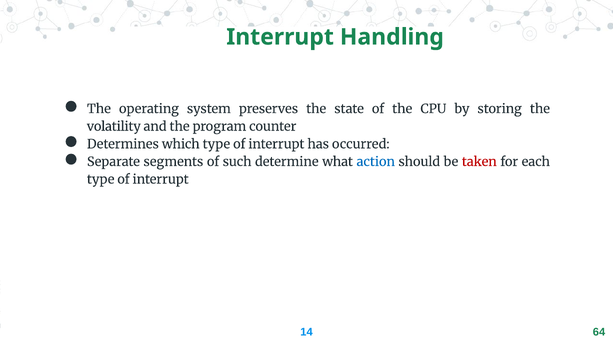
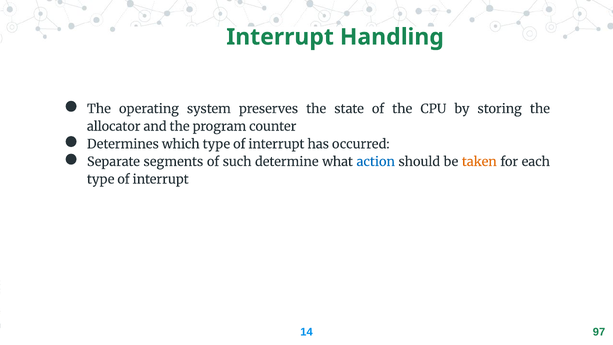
volatility: volatility -> allocator (114, 126)
taken colour: red -> orange (479, 162)
64: 64 -> 97 (599, 332)
